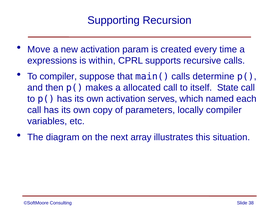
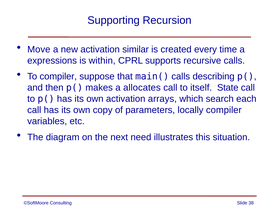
param: param -> similar (136, 49)
determine: determine -> describing (214, 76)
allocated: allocated -> allocates (142, 87)
serves: serves -> arrays (162, 99)
named: named -> search (220, 99)
array: array -> need (141, 137)
